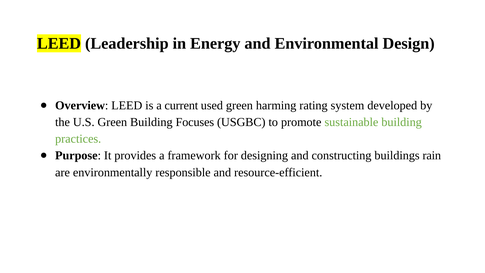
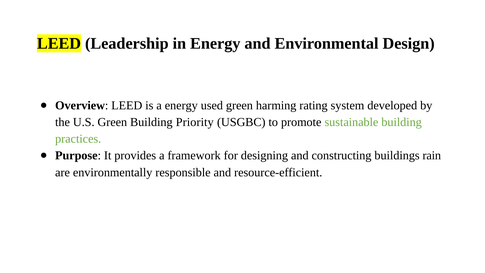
a current: current -> energy (181, 105)
Focuses: Focuses -> Priority (195, 122)
